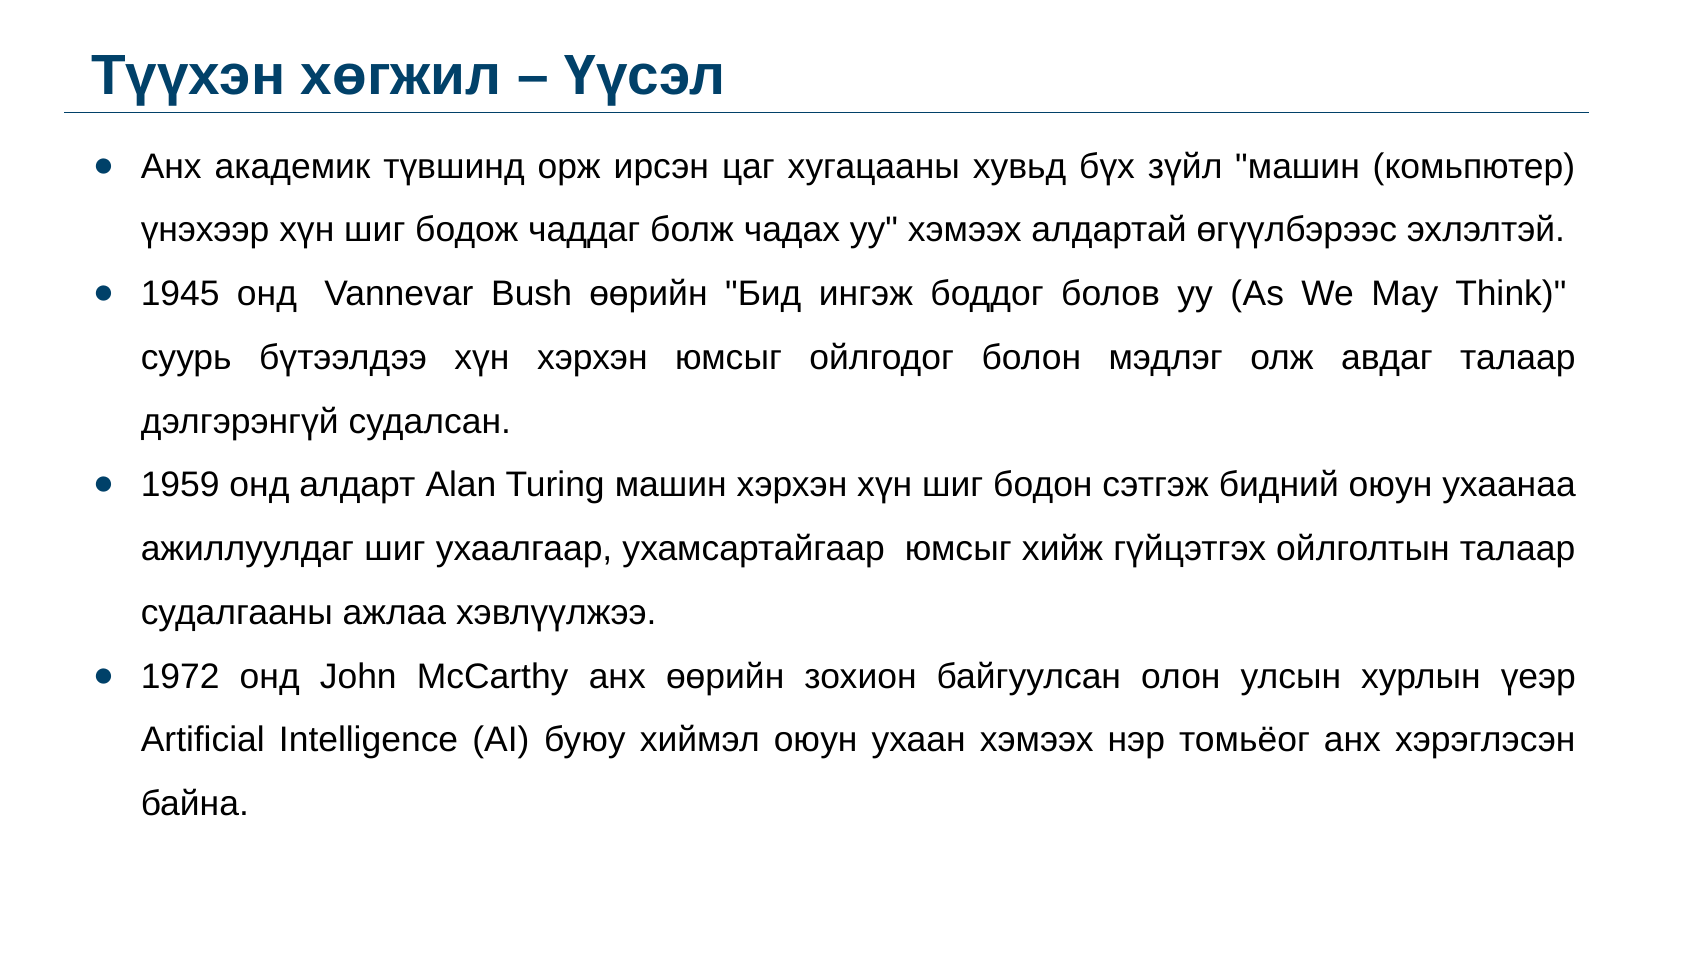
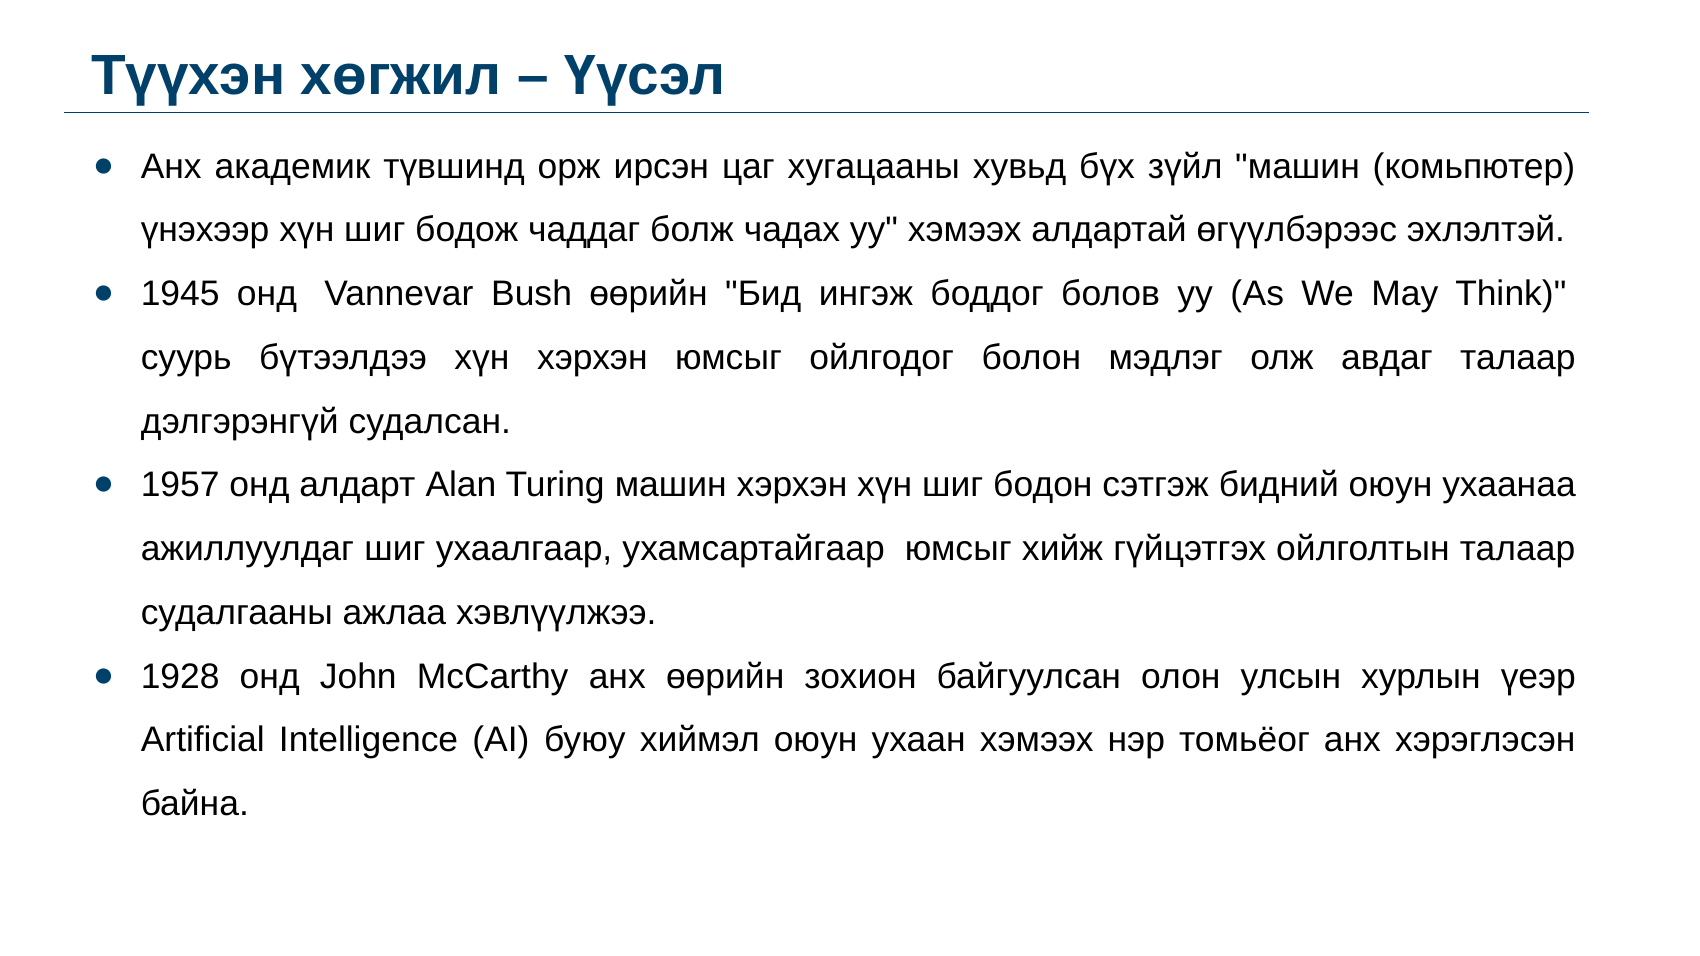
1959: 1959 -> 1957 (180, 485)
1972: 1972 -> 1928 (180, 676)
